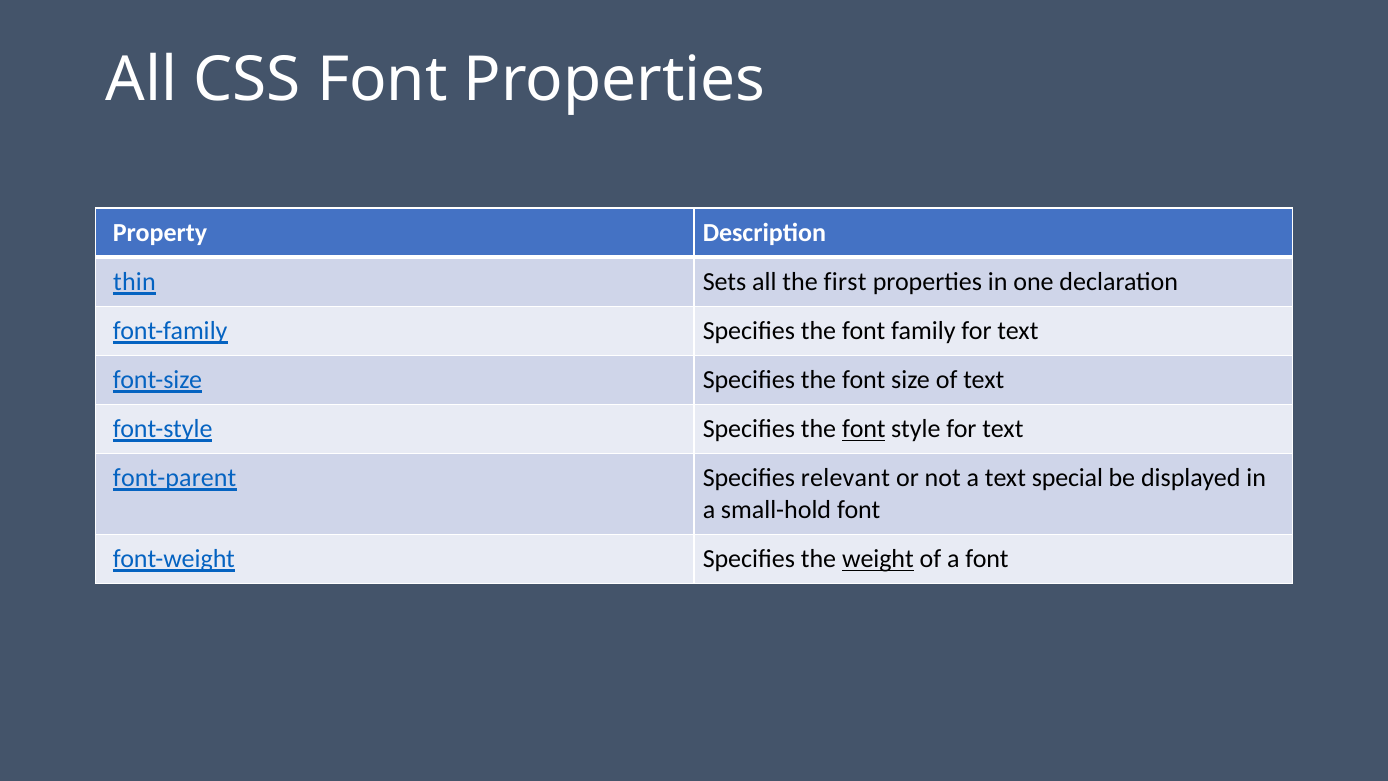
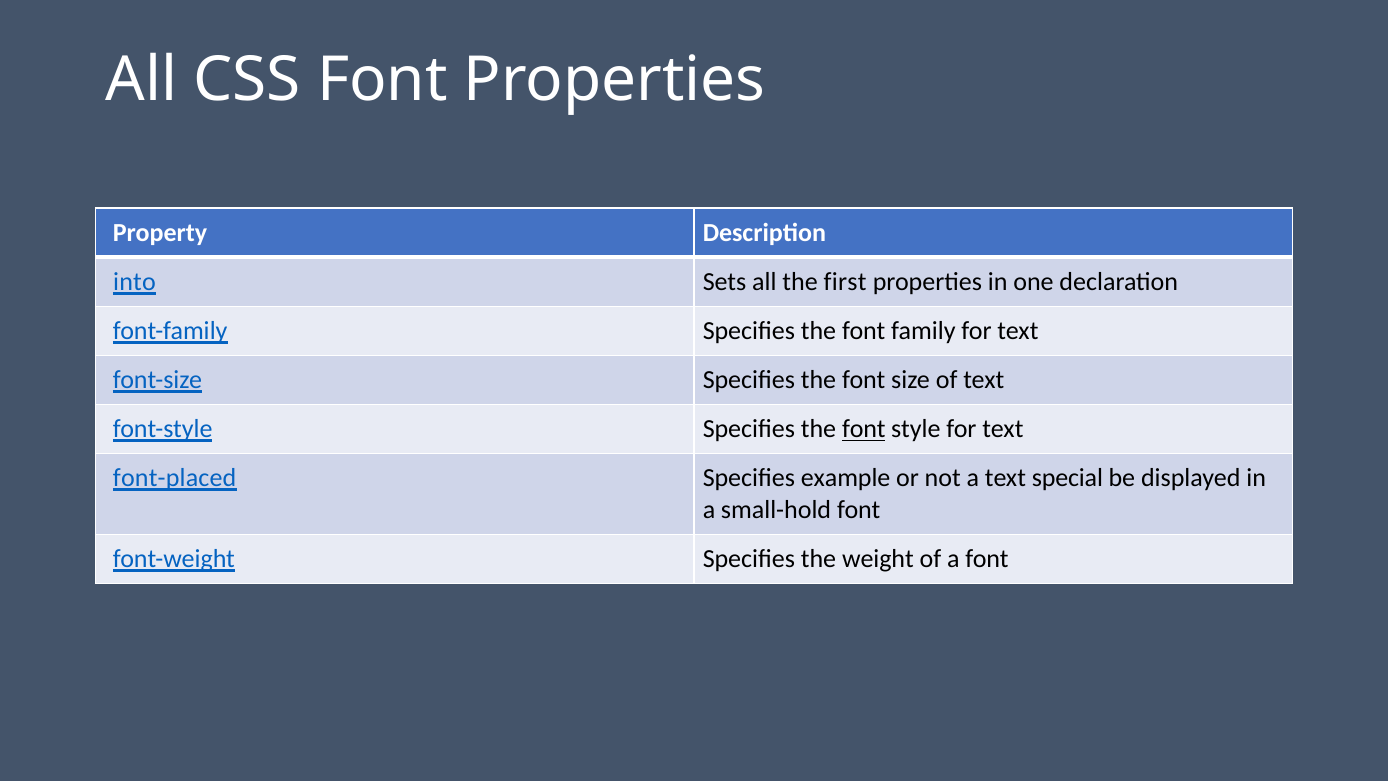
thin: thin -> into (134, 282)
font-parent: font-parent -> font-placed (175, 478)
relevant: relevant -> example (846, 478)
weight underline: present -> none (878, 559)
